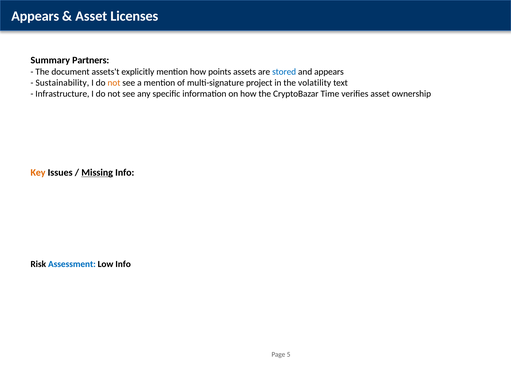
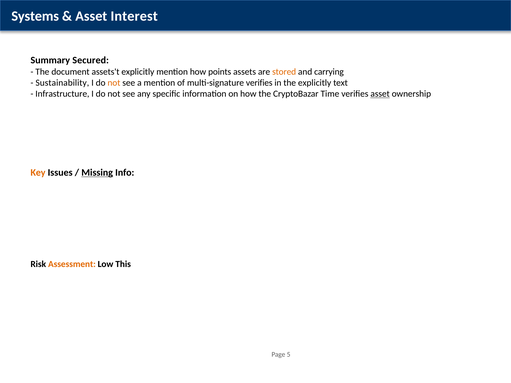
Appears: Appears -> Systems (35, 16)
Licenses: Licenses -> Interest (134, 16)
Partners: Partners -> Secured (91, 60)
stored colour: blue -> orange (284, 72)
and appears: appears -> carrying (329, 72)
multi-signature project: project -> verifies (259, 83)
the volatility: volatility -> explicitly (315, 83)
asset underline: none -> present (380, 94)
Assessment colour: blue -> orange (72, 264)
Low Info: Info -> This (123, 264)
